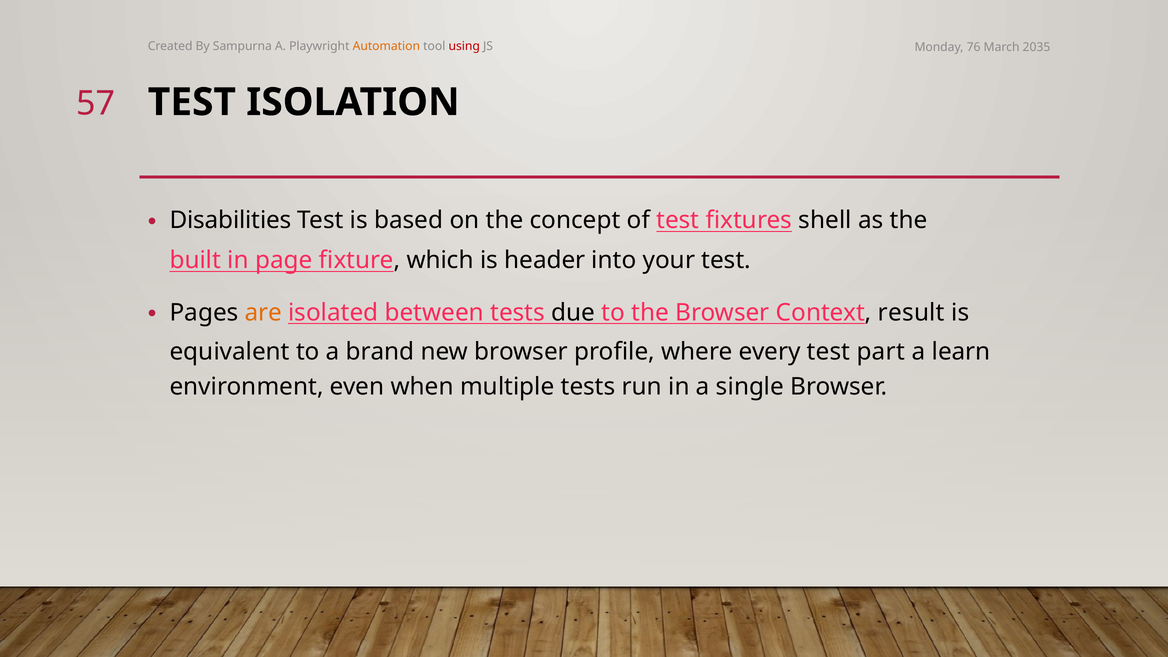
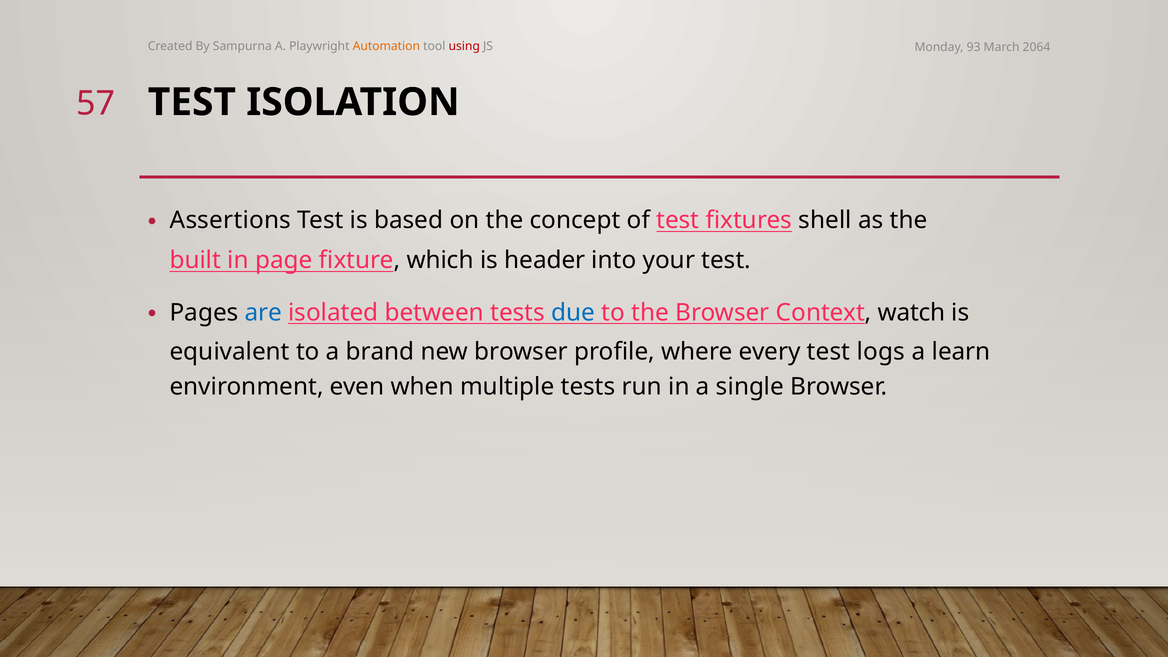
76: 76 -> 93 (974, 47)
2035: 2035 -> 2064 (1036, 47)
Disabilities: Disabilities -> Assertions (230, 220)
are colour: orange -> blue (263, 312)
due colour: black -> blue (573, 312)
result: result -> watch (912, 312)
part: part -> logs (881, 352)
